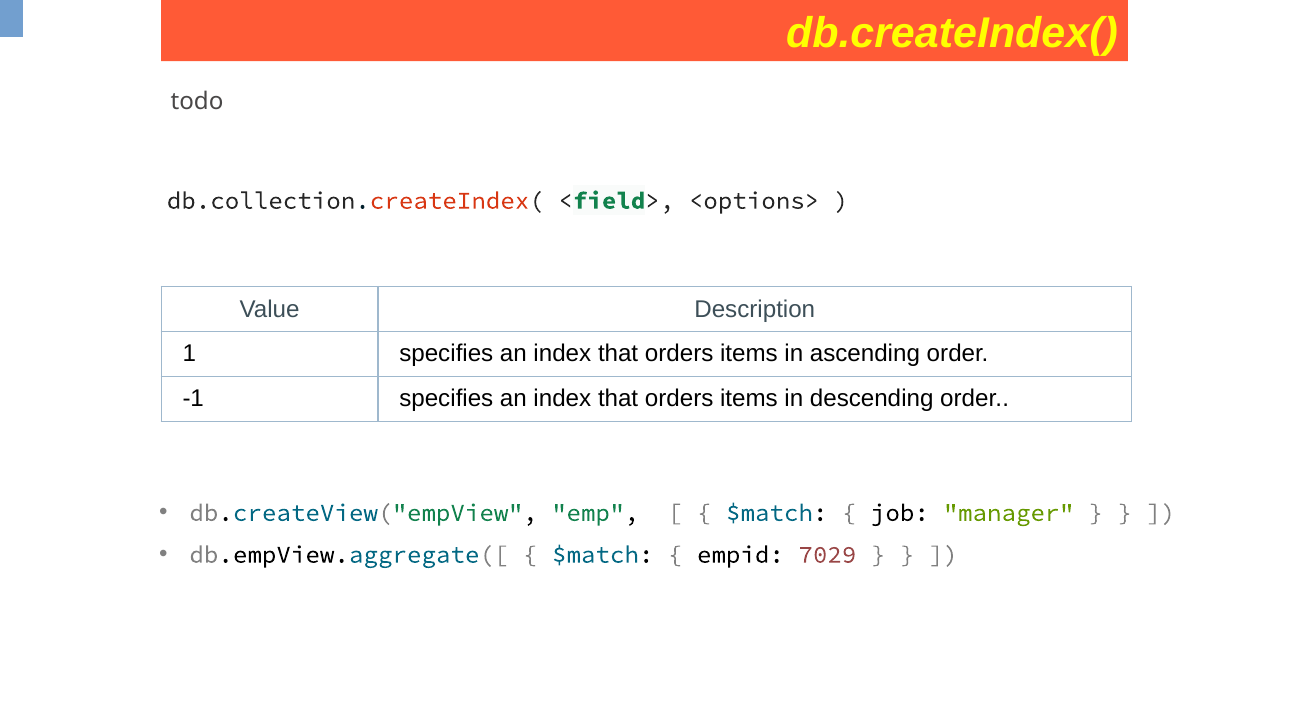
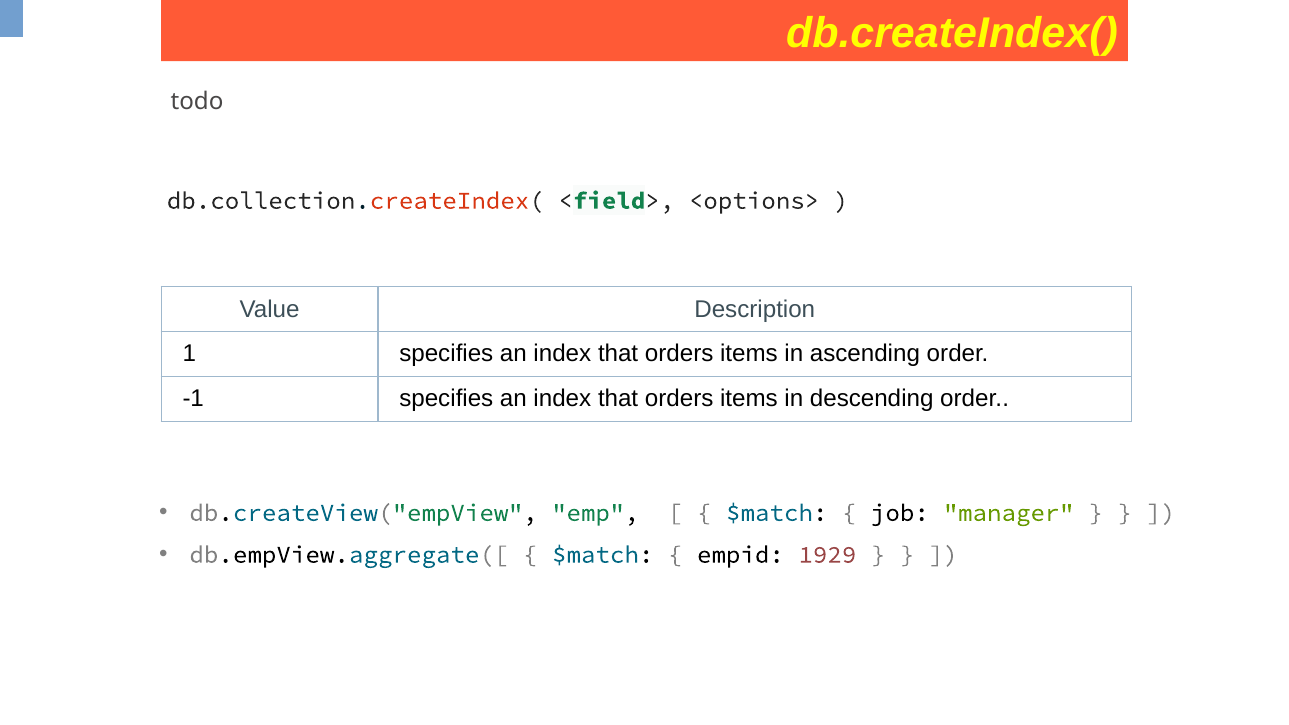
7029: 7029 -> 1929 (827, 555)
